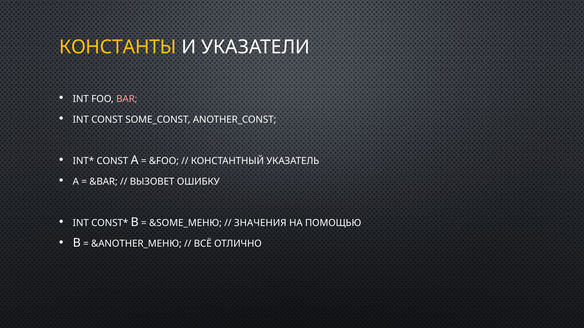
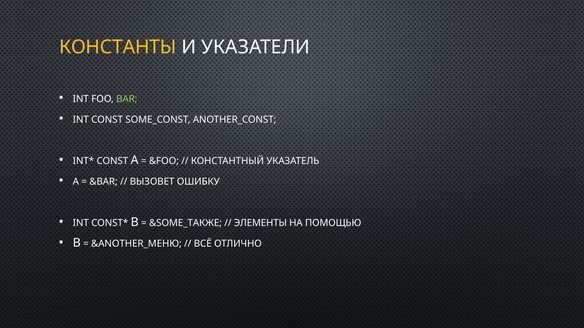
BAR colour: pink -> light green (127, 99)
&SOME_МЕНЮ: &SOME_МЕНЮ -> &SOME_ТАКЖЕ (186, 223)
ЗНАЧЕНИЯ: ЗНАЧЕНИЯ -> ЭЛЕМЕНТЫ (260, 223)
